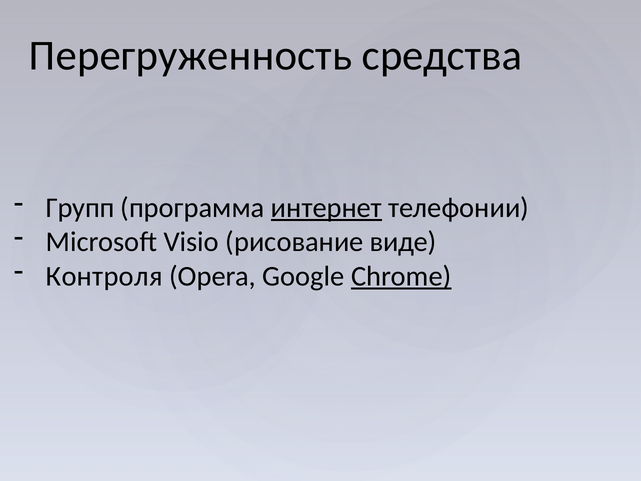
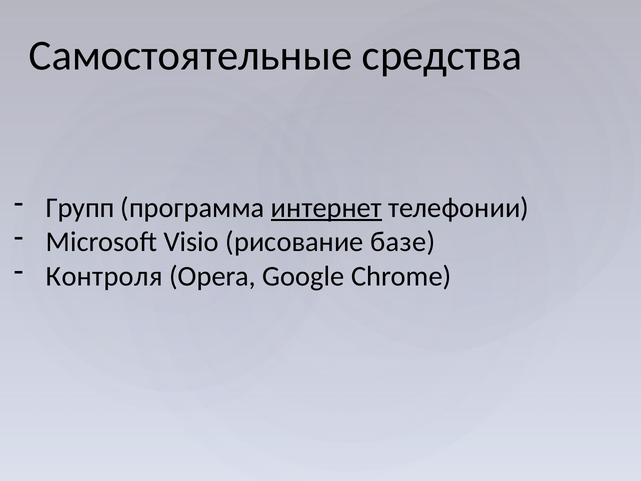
Перегруженность: Перегруженность -> Самостоятельные (191, 55)
виде: виде -> базе (403, 242)
Chrome underline: present -> none (401, 276)
